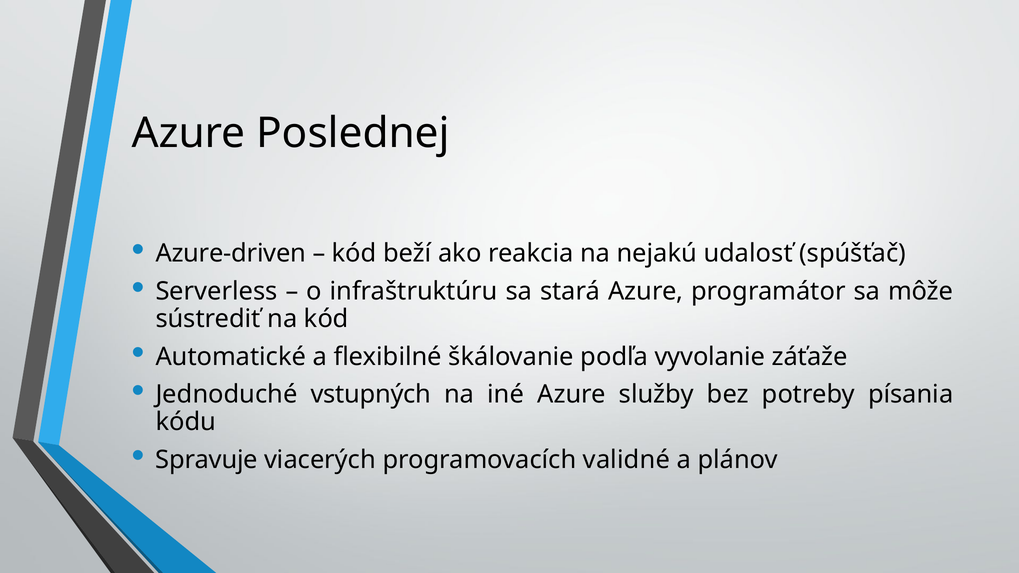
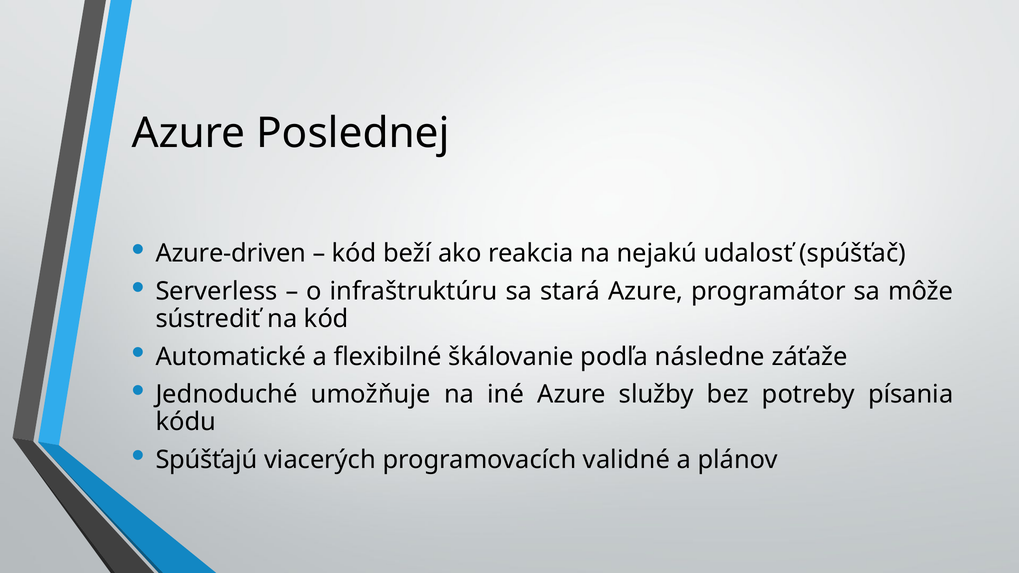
vyvolanie: vyvolanie -> následne (710, 357)
vstupných: vstupných -> umožňuje (371, 395)
Spravuje: Spravuje -> Spúšťajú (207, 460)
